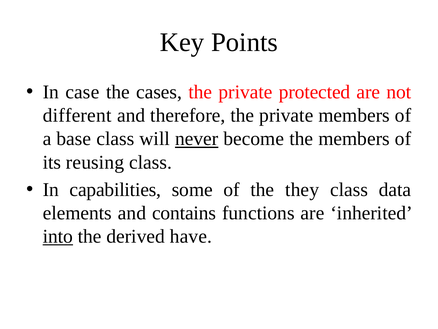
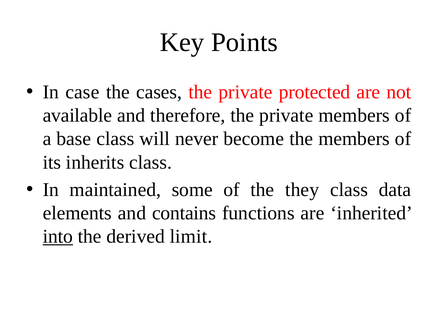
different: different -> available (77, 115)
never underline: present -> none (197, 139)
reusing: reusing -> inherits (95, 162)
capabilities: capabilities -> maintained (115, 189)
have: have -> limit (191, 236)
